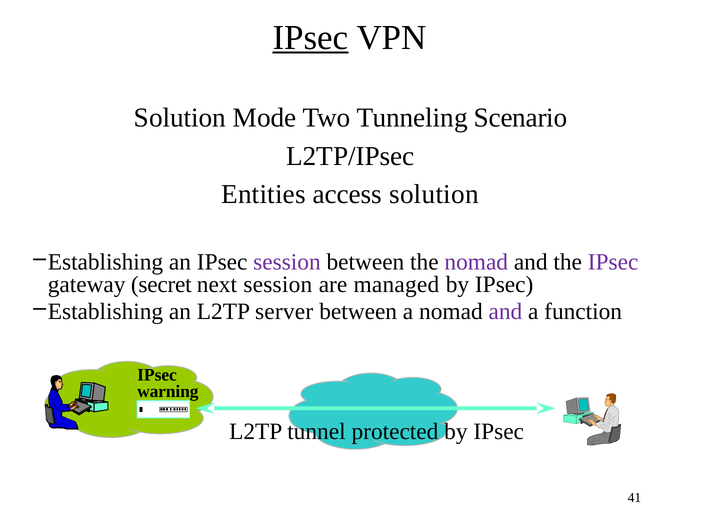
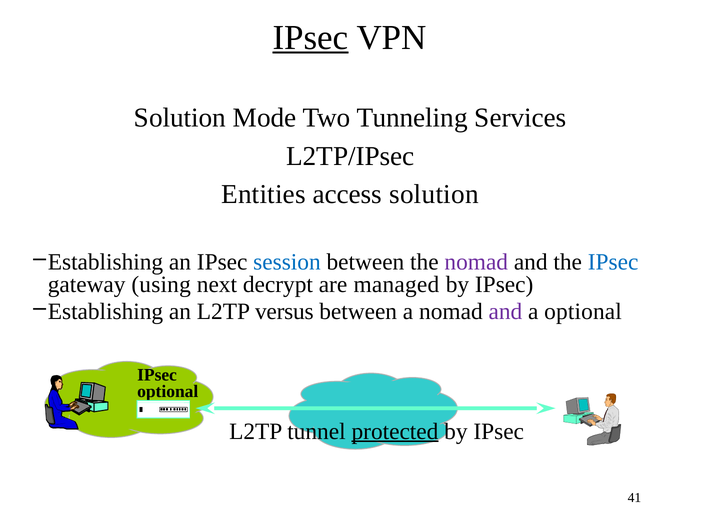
Scenario: Scenario -> Services (520, 118)
session colour: purple -> blue (287, 262)
IPsec colour: purple -> blue (613, 262)
secret: secret -> using (161, 284)
next session: session -> decrypt (278, 284)
server: server -> versus (284, 311)
a function: function -> optional (583, 311)
warning: warning -> optional (168, 391)
protected underline: none -> present (395, 431)
